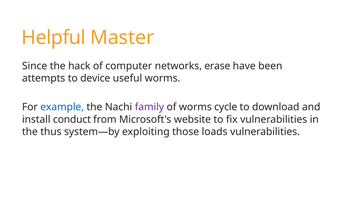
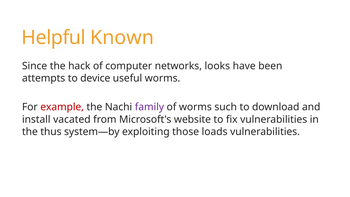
Master: Master -> Known (122, 38)
erase: erase -> looks (217, 66)
example colour: blue -> red (62, 107)
cycle: cycle -> such (226, 107)
conduct: conduct -> vacated (72, 119)
